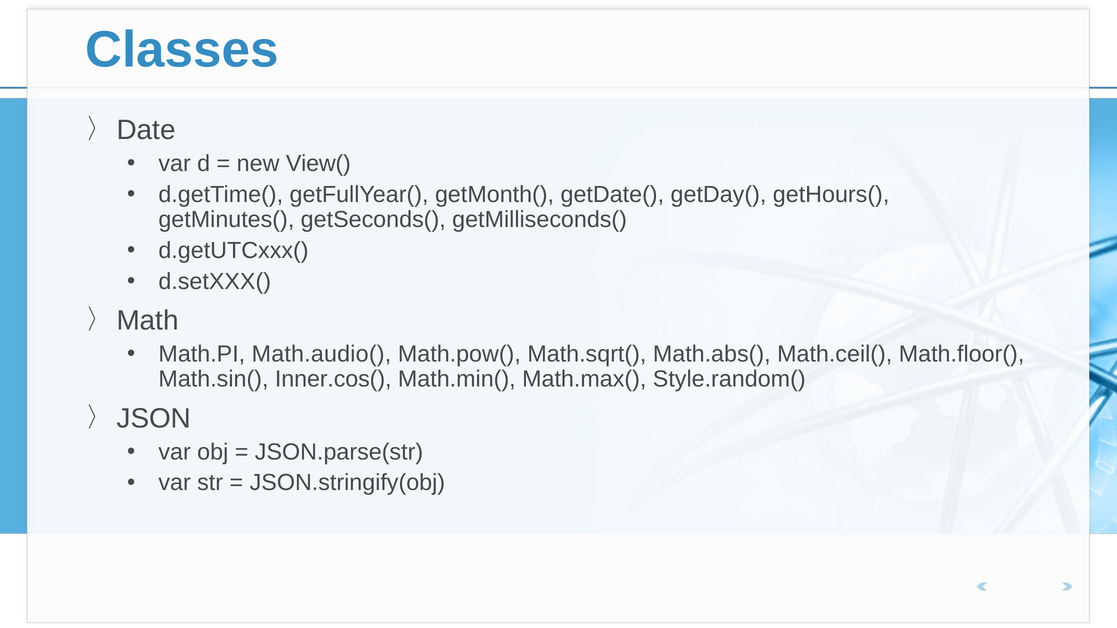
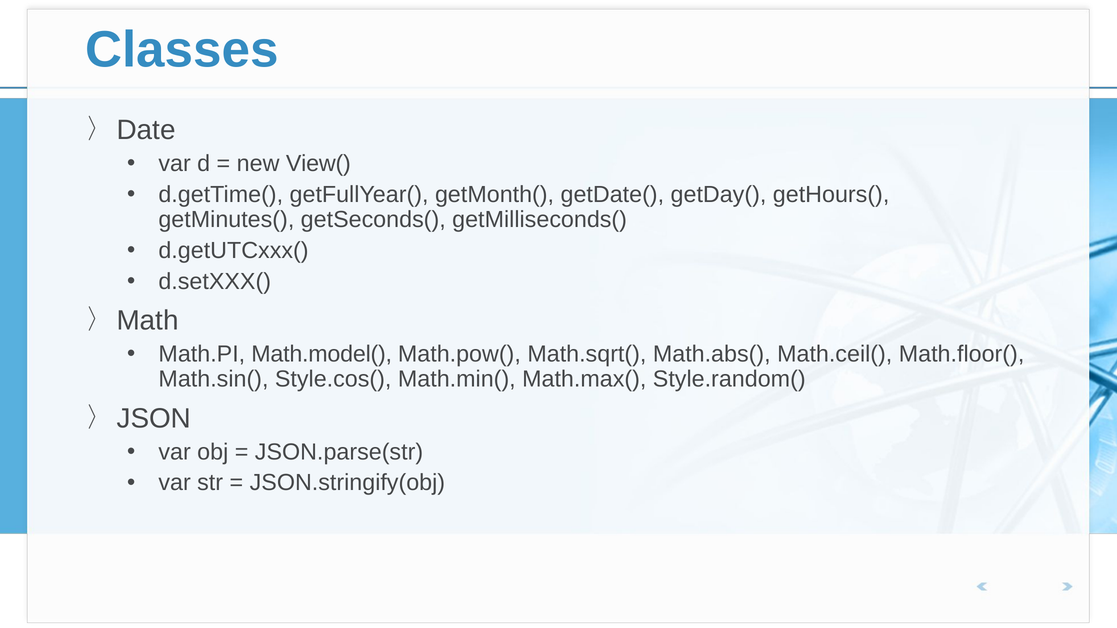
Math.audio(: Math.audio( -> Math.model( (322, 354)
Inner.cos(: Inner.cos( -> Style.cos( (333, 379)
